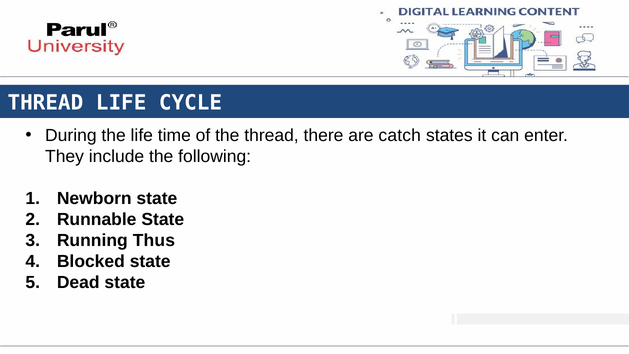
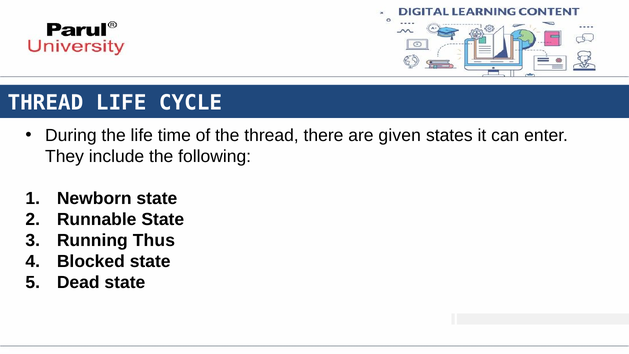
catch: catch -> given (400, 135)
